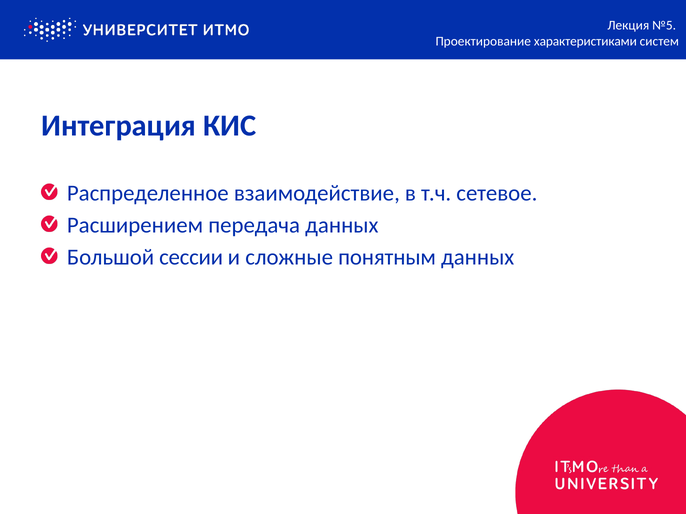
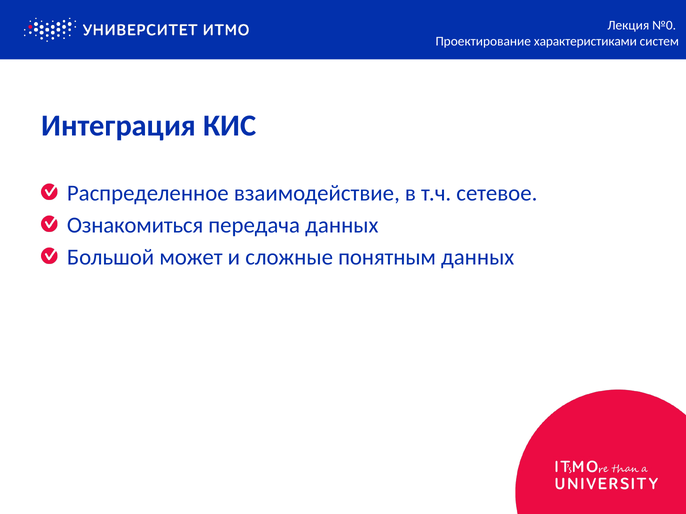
№5: №5 -> №0 (664, 25)
Расширением: Расширением -> Ознакомиться (135, 225)
сессии: сессии -> может (191, 257)
